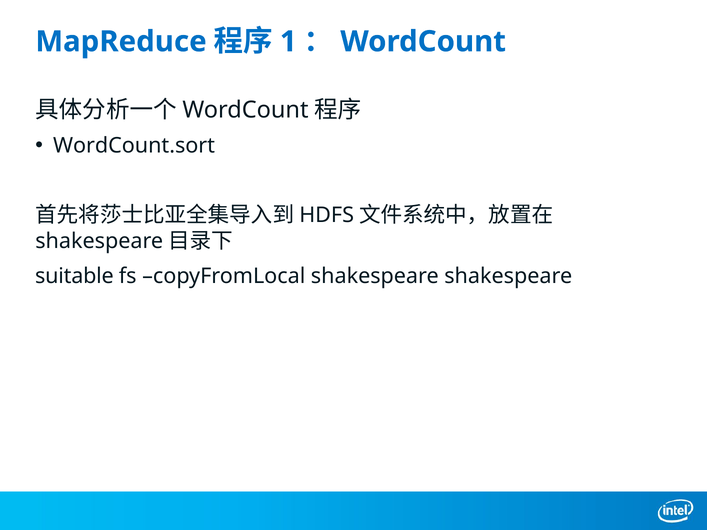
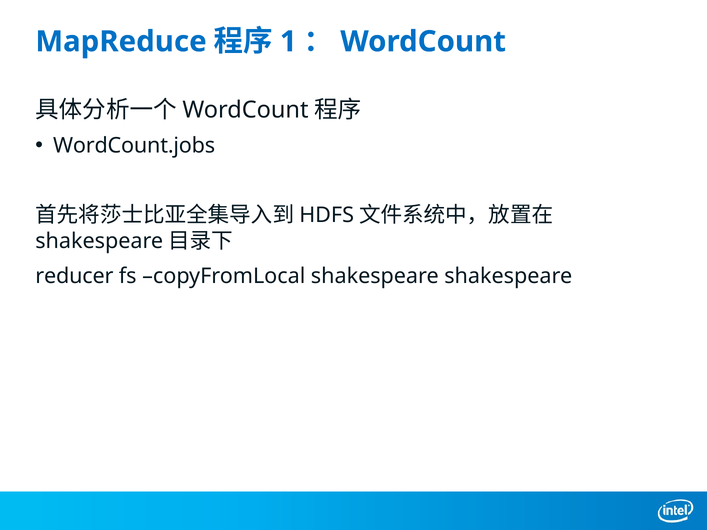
WordCount.sort: WordCount.sort -> WordCount.jobs (134, 146)
suitable: suitable -> reducer (74, 276)
